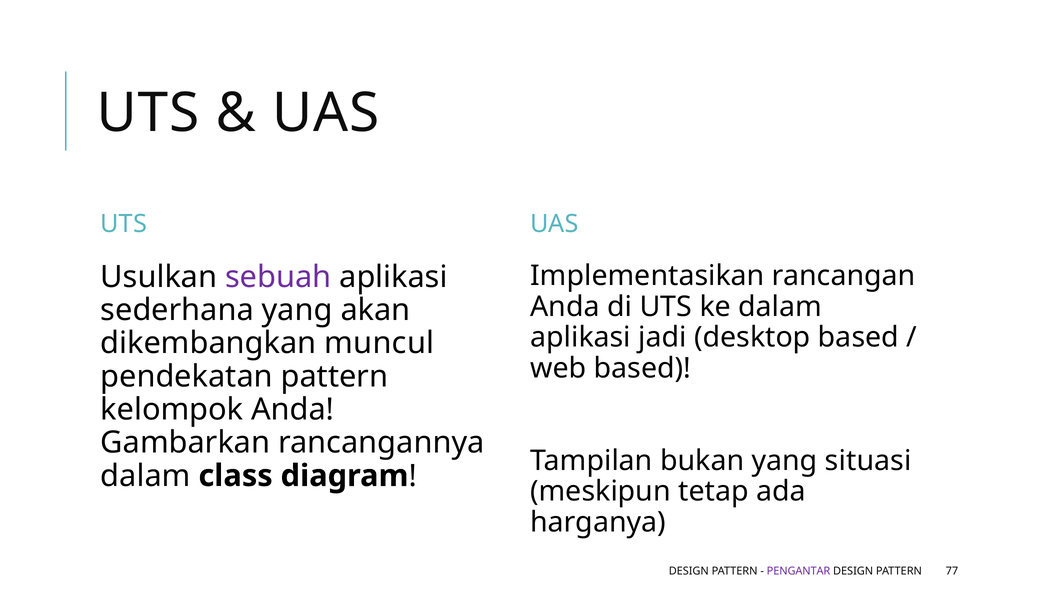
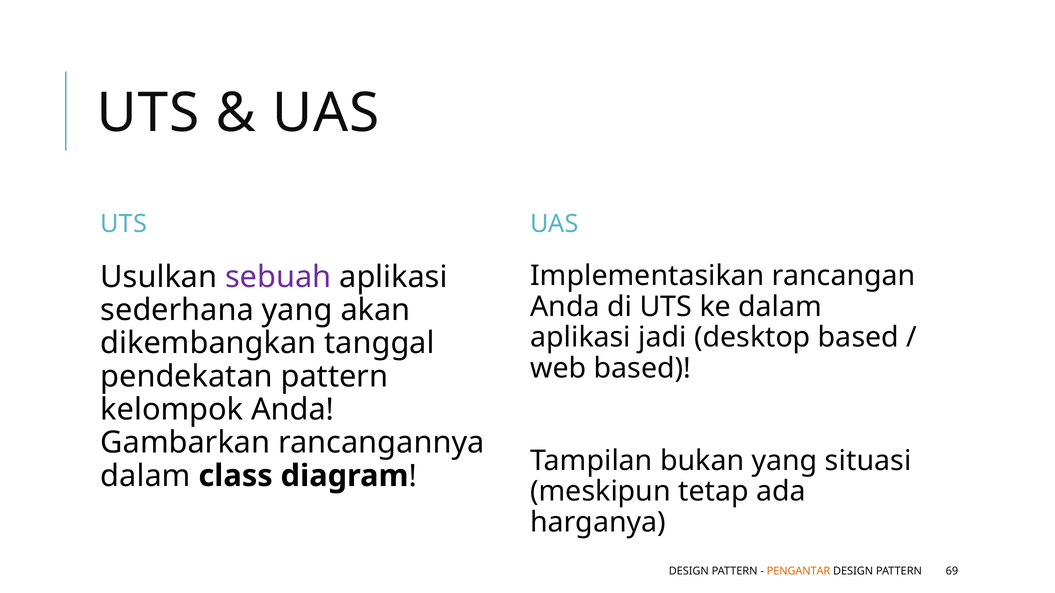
muncul: muncul -> tanggal (379, 344)
PENGANTAR colour: purple -> orange (799, 572)
77: 77 -> 69 (952, 572)
